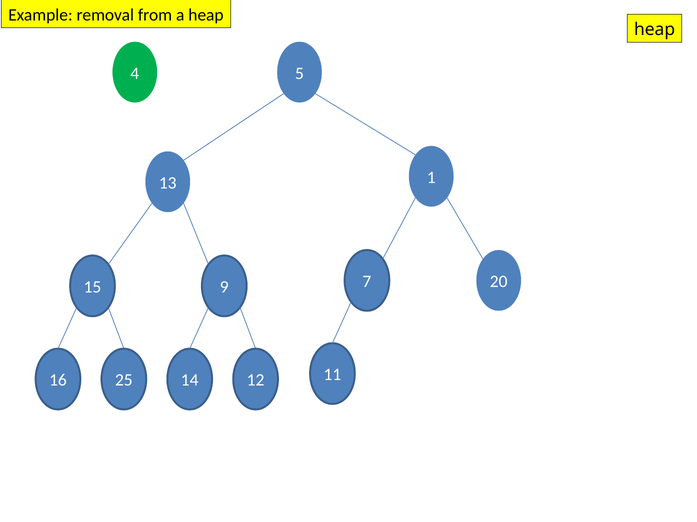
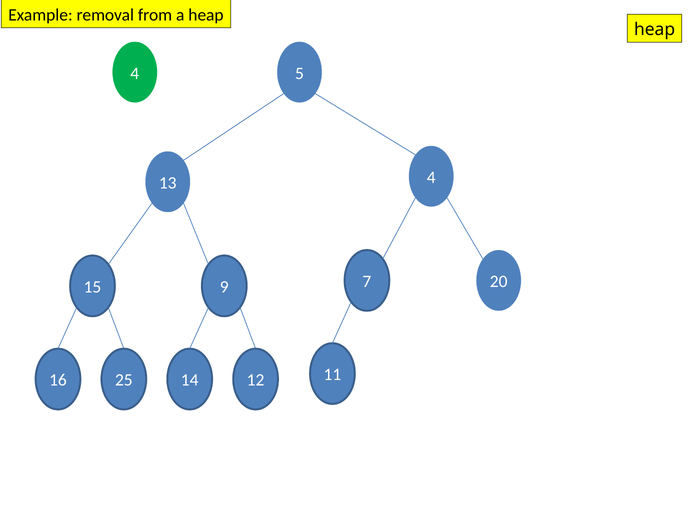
13 1: 1 -> 4 (431, 178)
